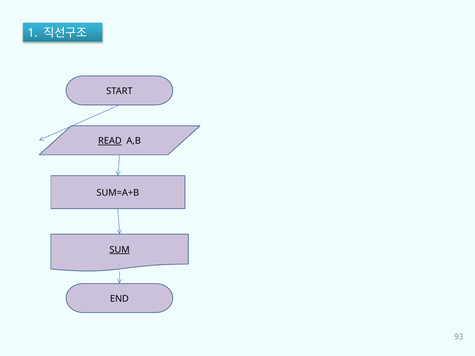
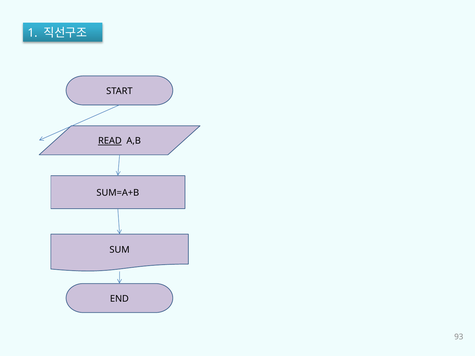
SUM underline: present -> none (120, 250)
